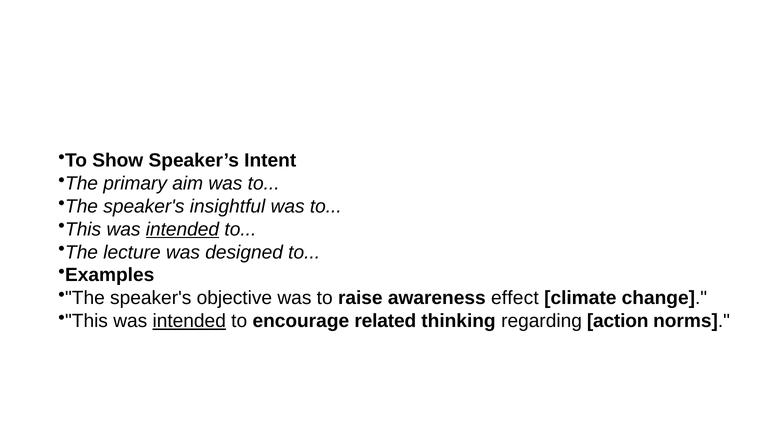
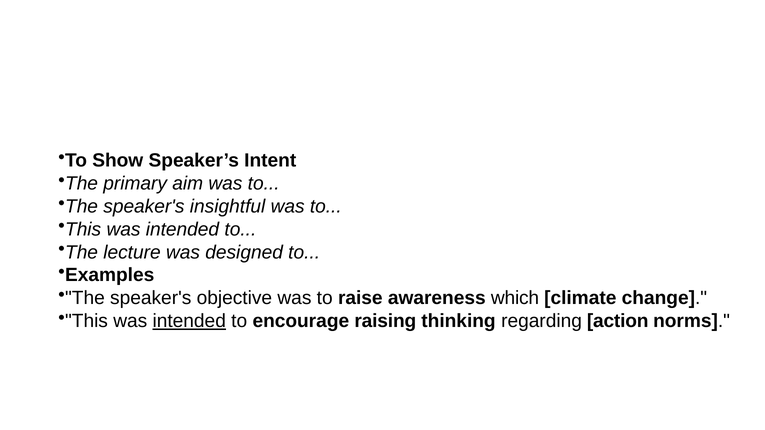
intended underline: present -> none (182, 229)
effect: effect -> which (515, 298)
related: related -> raising (385, 321)
